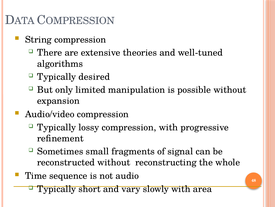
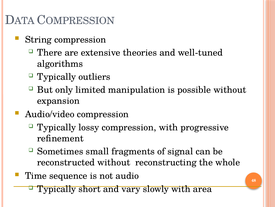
desired: desired -> outliers (94, 77)
